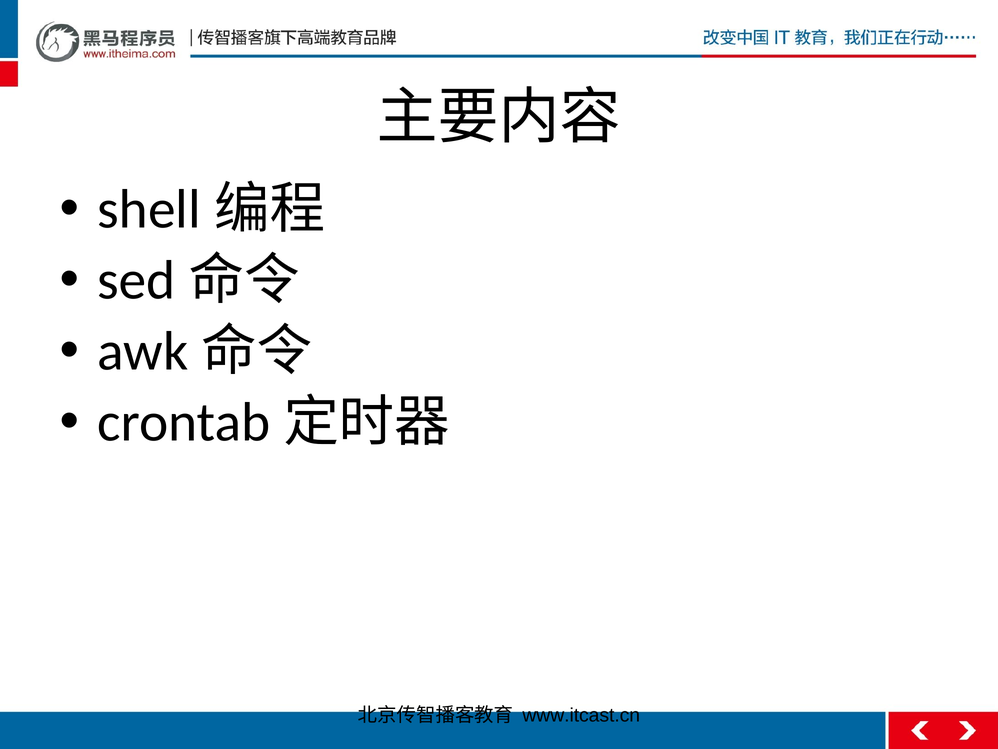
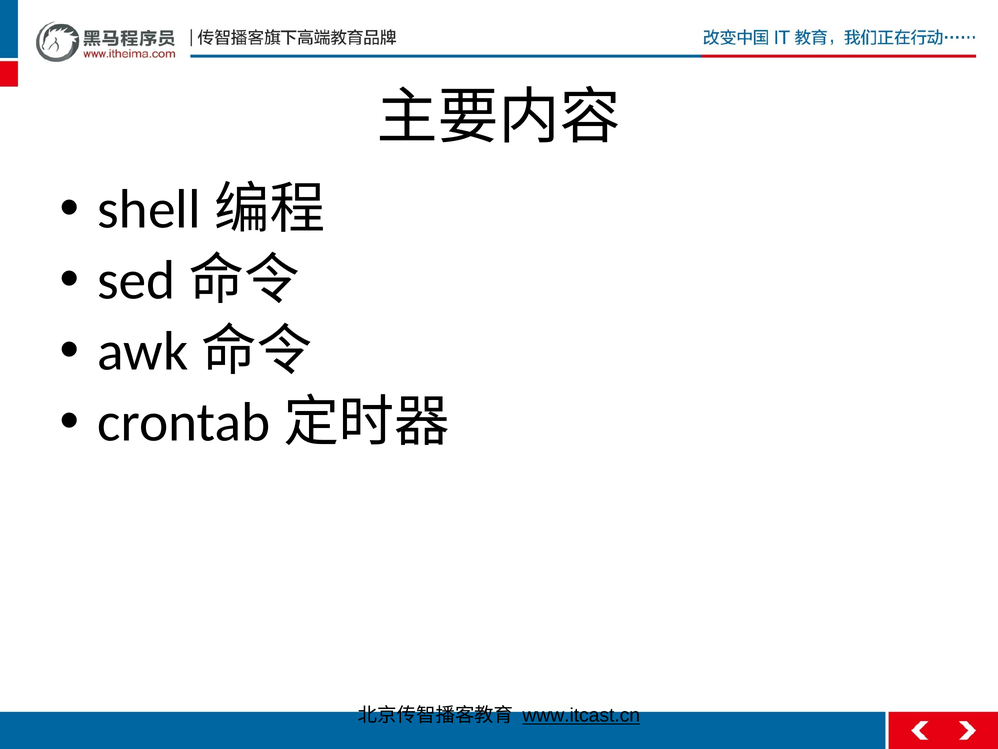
www.itcast.cn underline: none -> present (581, 715)
